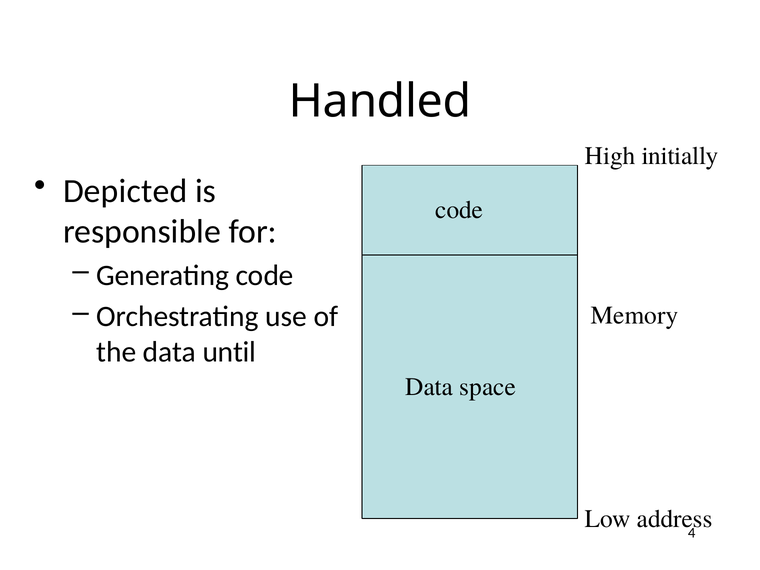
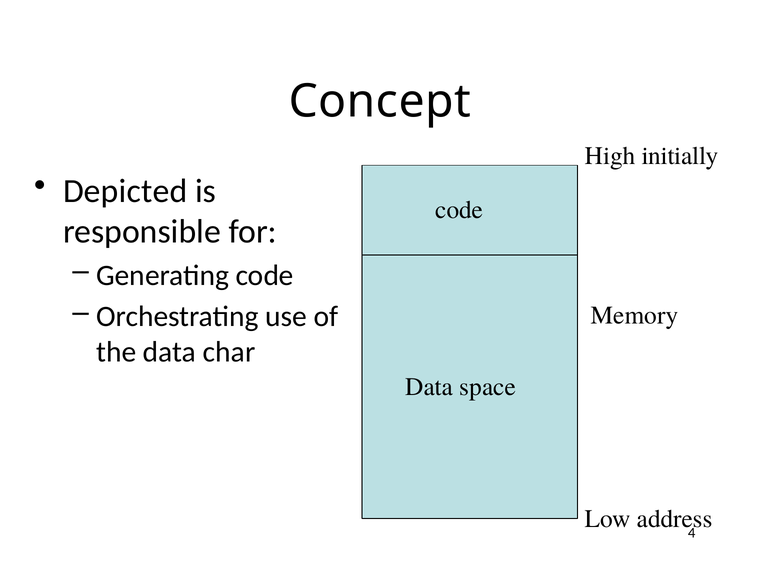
Handled: Handled -> Concept (380, 101)
until: until -> char (229, 352)
